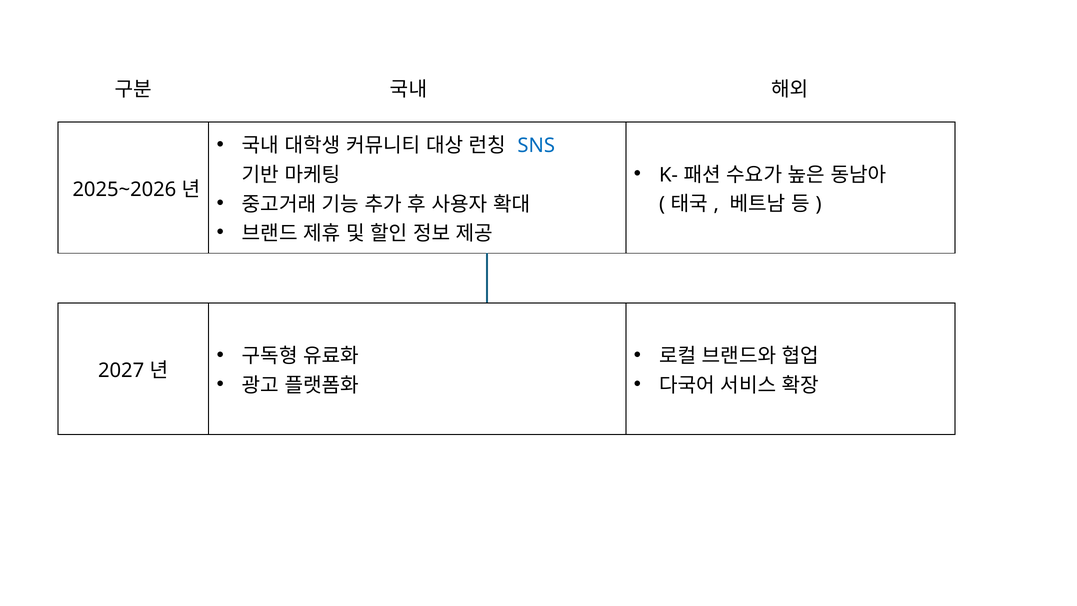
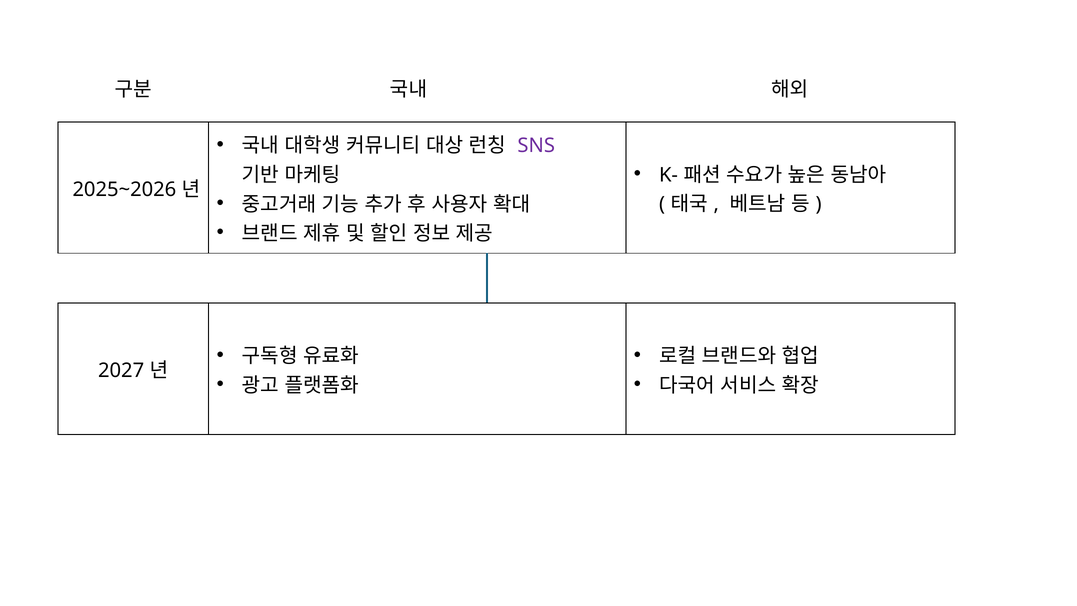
SNS colour: blue -> purple (536, 146)
